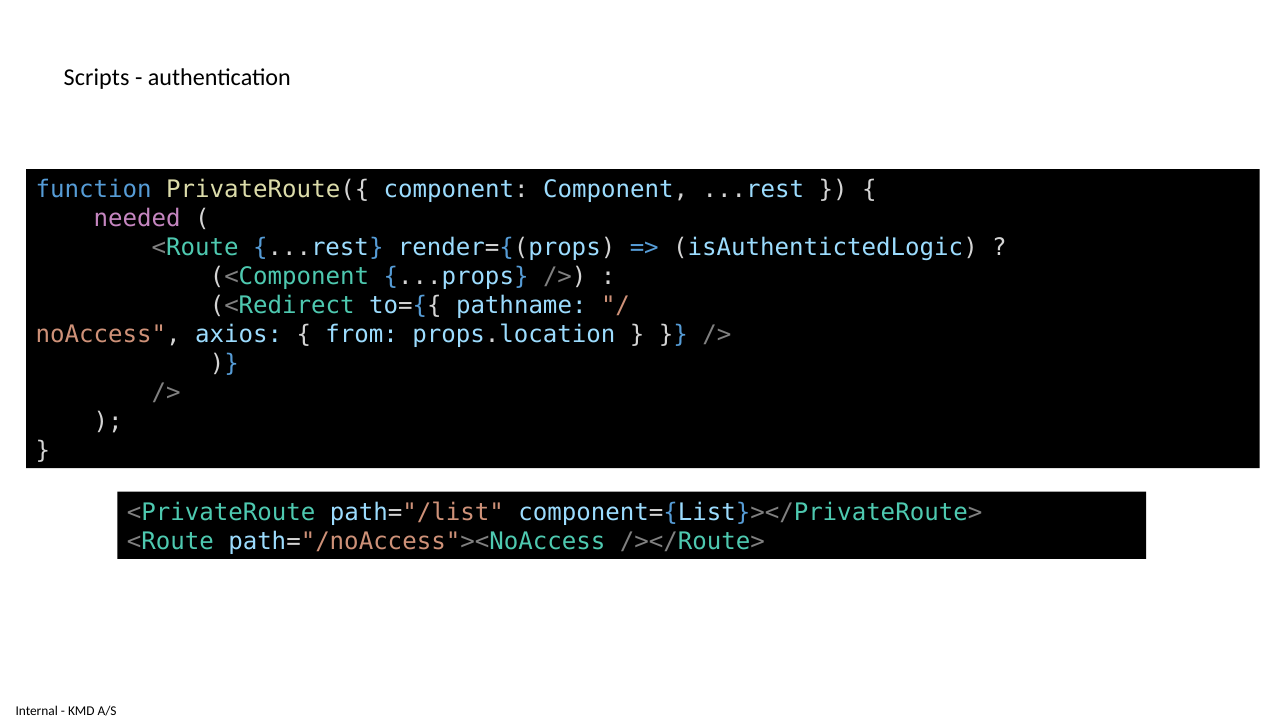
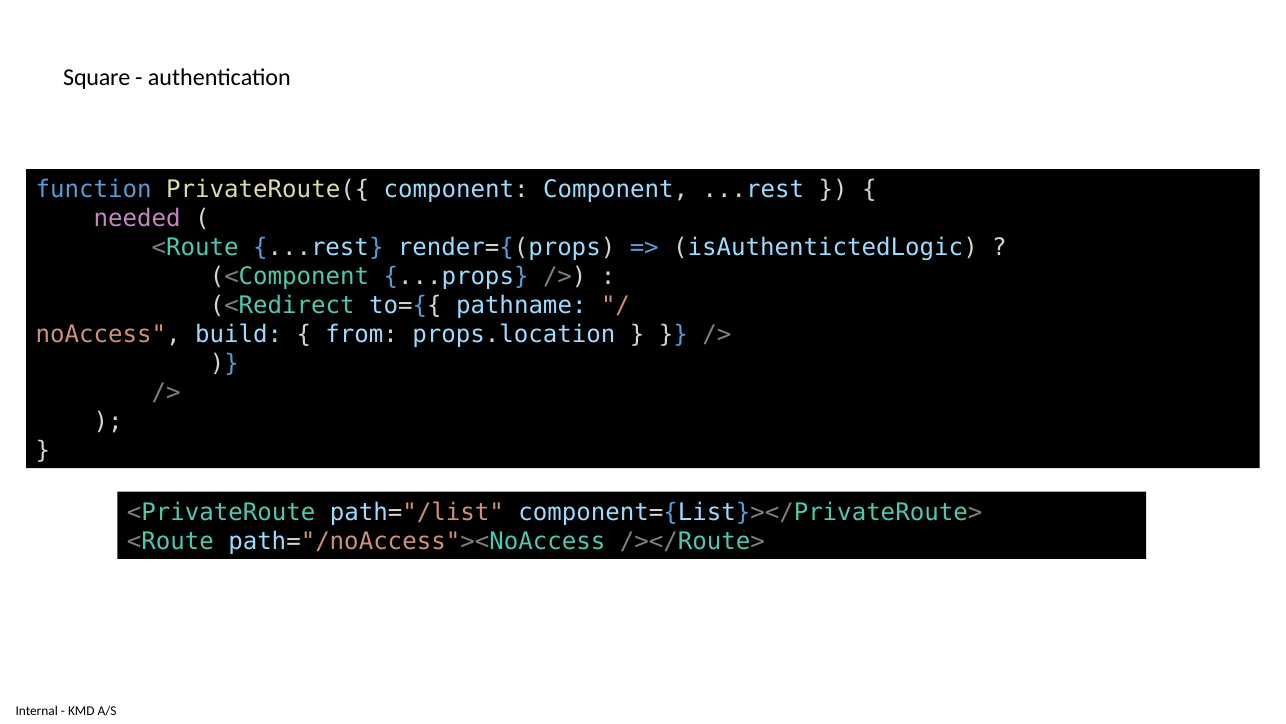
Scripts: Scripts -> Square (97, 78)
axios: axios -> build (239, 334)
